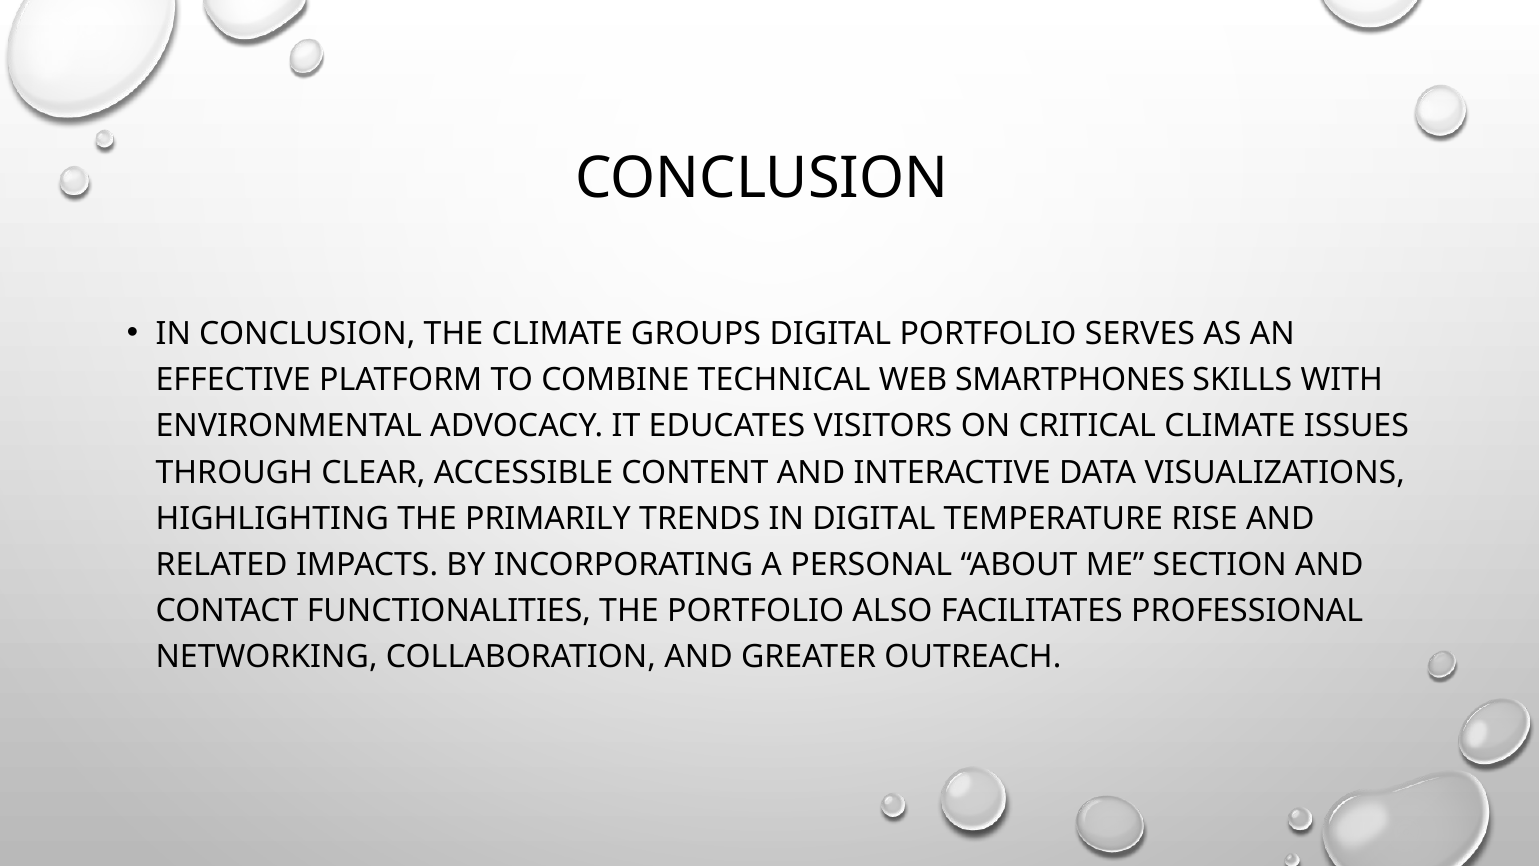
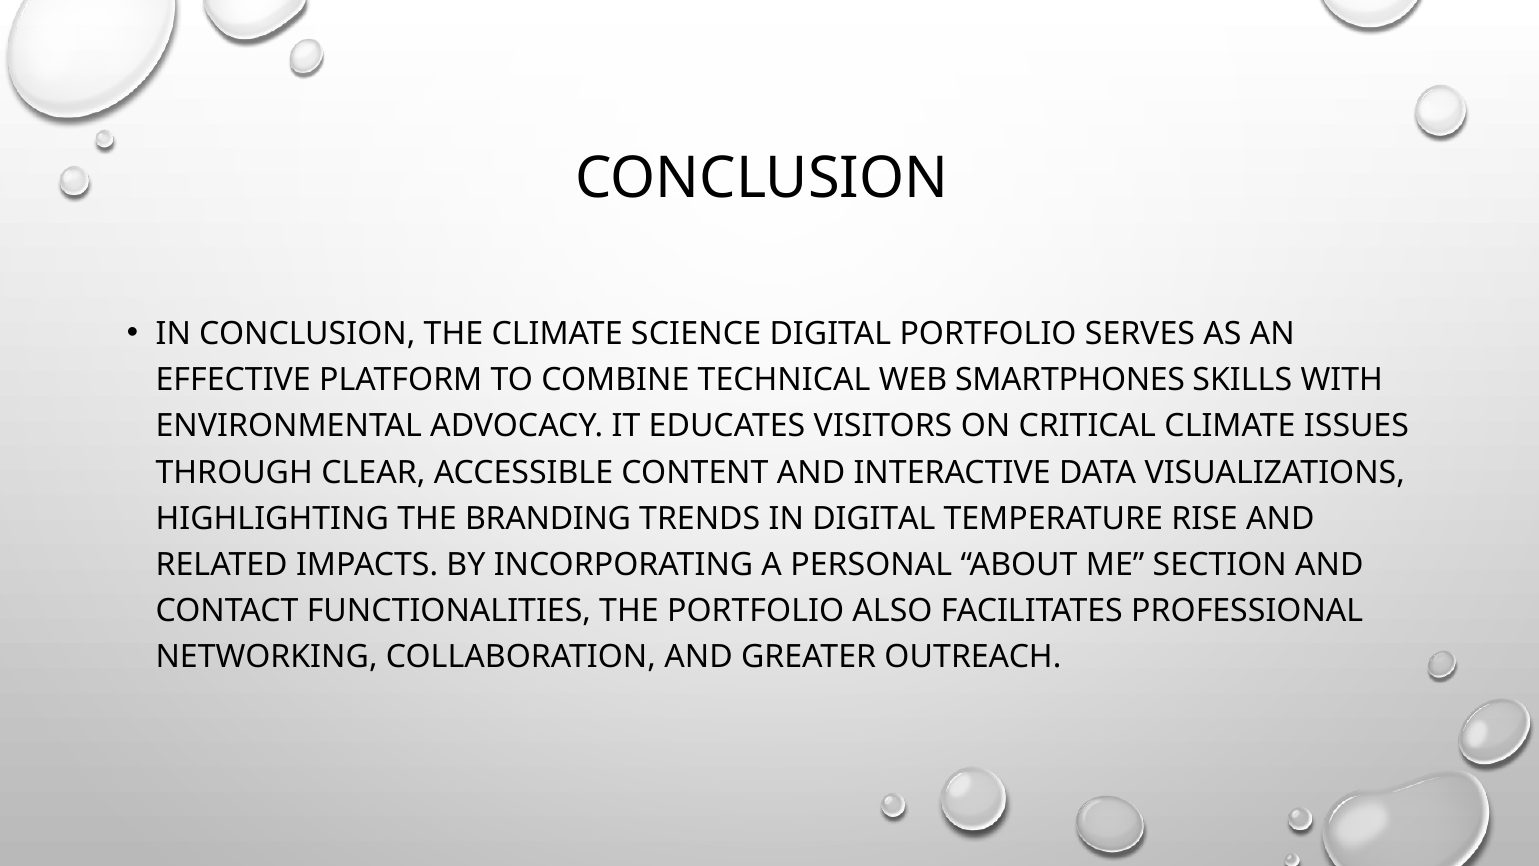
GROUPS: GROUPS -> SCIENCE (696, 334)
PRIMARILY: PRIMARILY -> BRANDING (548, 518)
